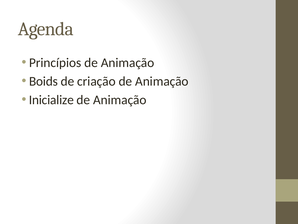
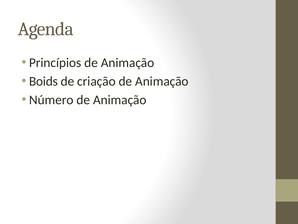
Inicialize: Inicialize -> Número (51, 100)
